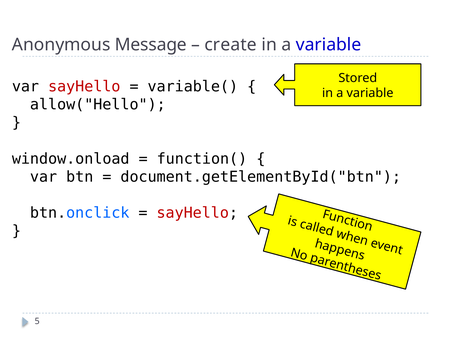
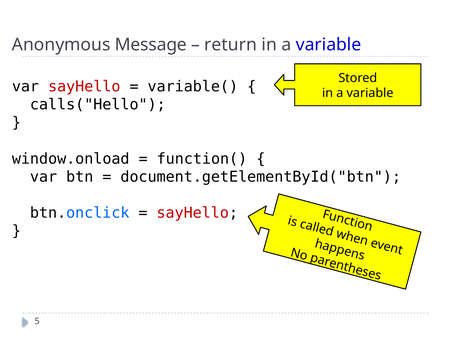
create: create -> return (231, 45)
allow("Hello: allow("Hello -> calls("Hello (98, 105)
